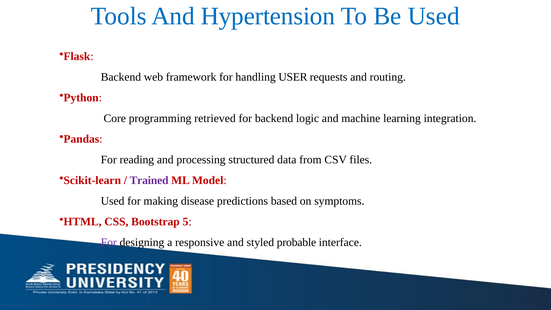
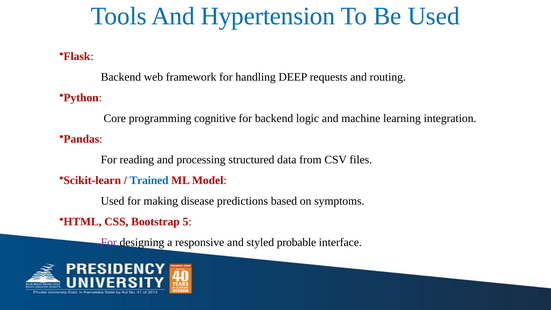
USER: USER -> DEEP (293, 77)
retrieved: retrieved -> cognitive (215, 118)
Trained colour: purple -> blue (149, 180)
